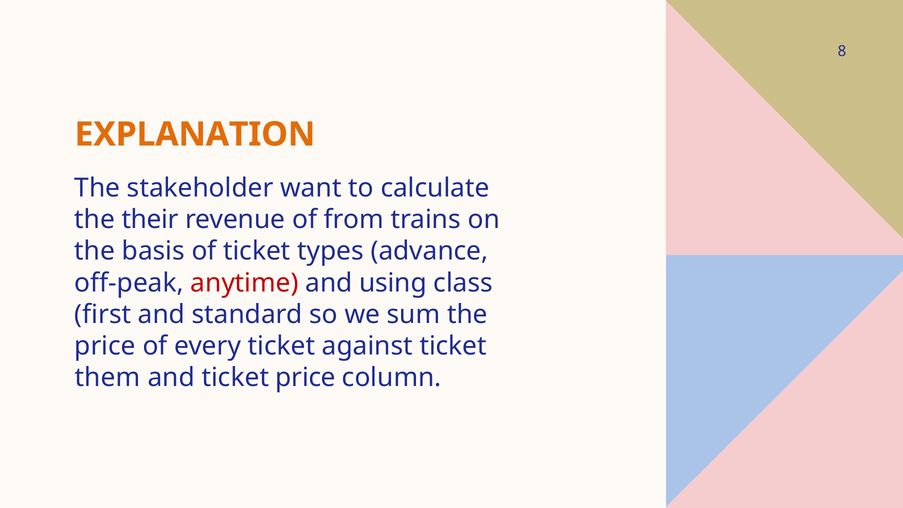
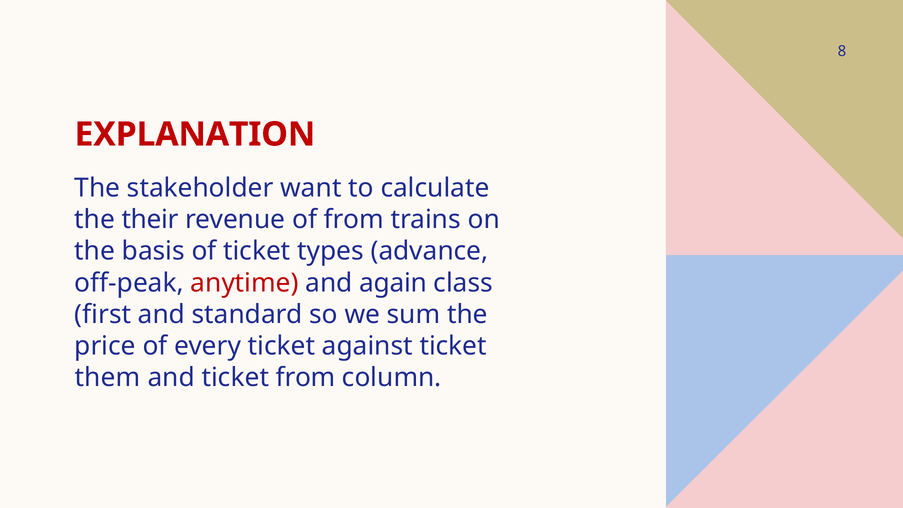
EXPLANATION colour: orange -> red (195, 134)
using: using -> again (393, 283)
ticket price: price -> from (306, 377)
